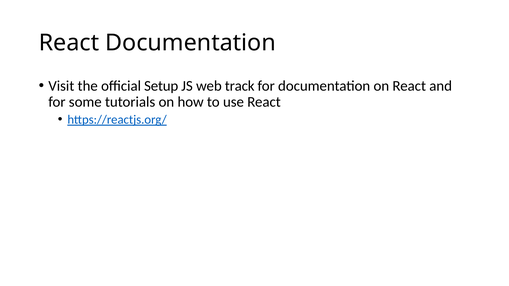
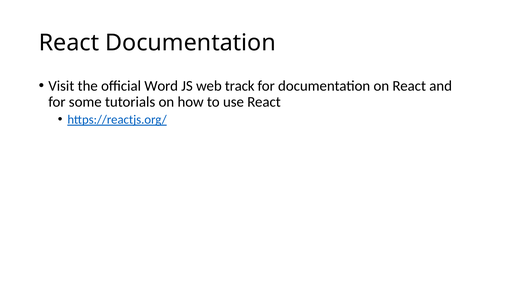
Setup: Setup -> Word (161, 86)
